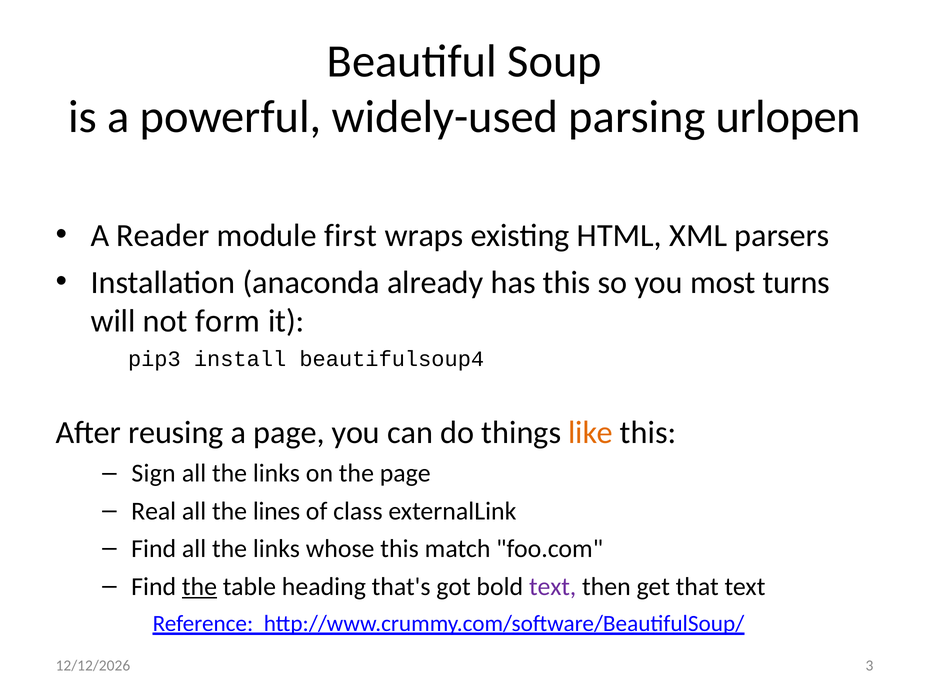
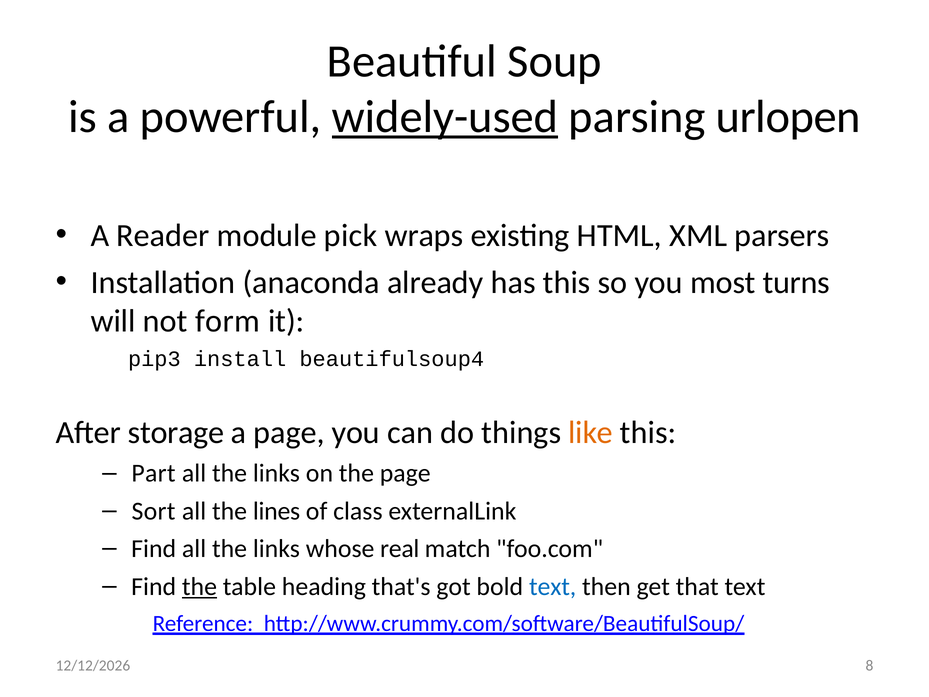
widely-used underline: none -> present (445, 117)
first: first -> pick (351, 236)
reusing: reusing -> storage (176, 432)
Sign: Sign -> Part (154, 473)
Real: Real -> Sort (154, 511)
whose this: this -> real (400, 549)
text colour: purple -> blue (553, 586)
3: 3 -> 8 (869, 665)
